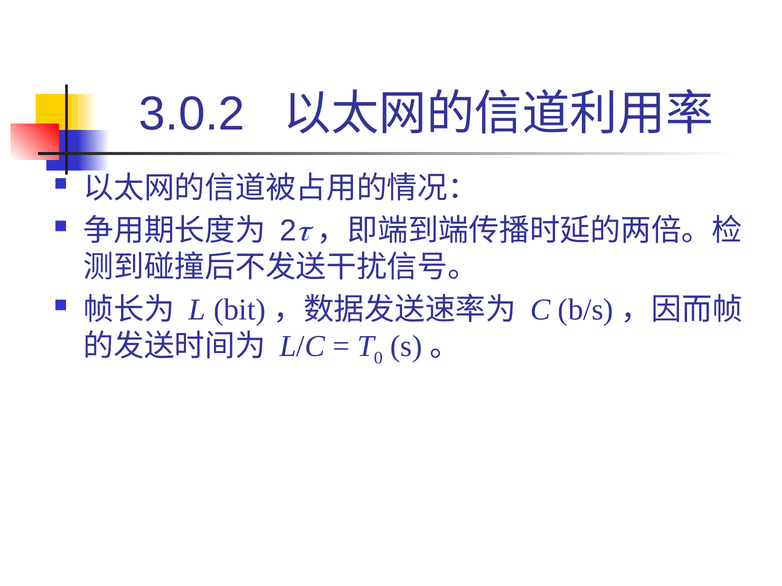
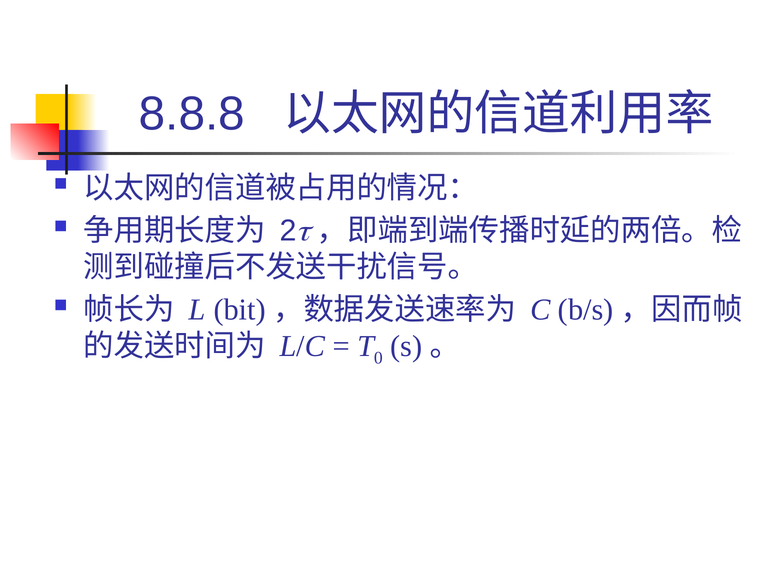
3.0.2: 3.0.2 -> 8.8.8 (192, 114)
